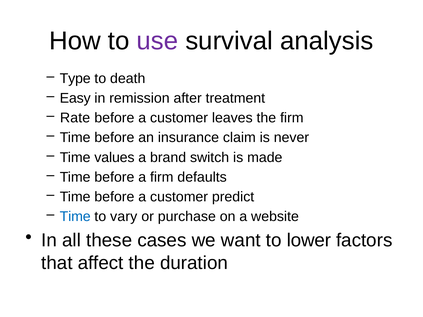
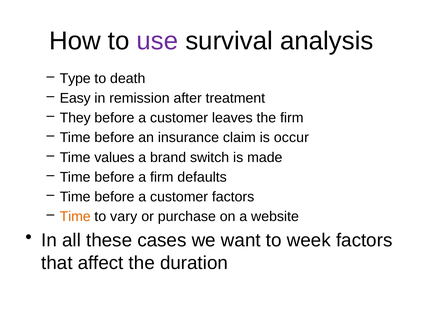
Rate: Rate -> They (75, 118)
never: never -> occur (291, 138)
customer predict: predict -> factors (233, 197)
Time colour: blue -> orange (75, 217)
lower: lower -> week (309, 241)
